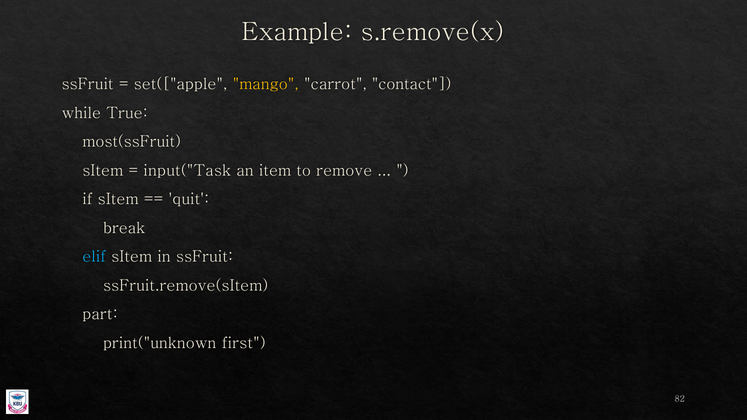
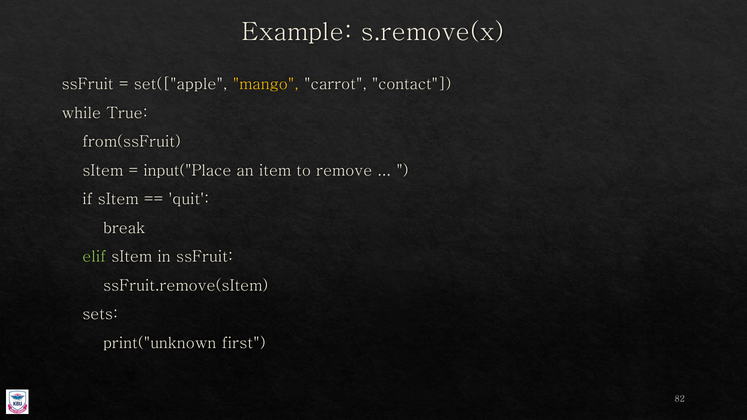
most(ssFruit: most(ssFruit -> from(ssFruit (132, 142)
input("Task: input("Task -> input("Place (187, 171)
elif colour: light blue -> light green (94, 257)
part: part -> sets (100, 314)
